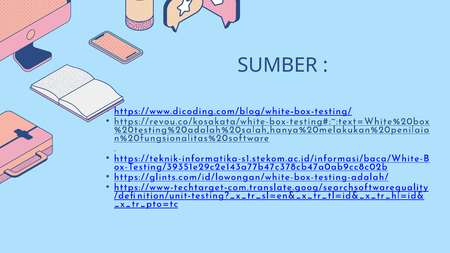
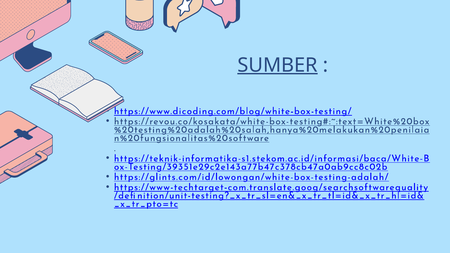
SUMBER underline: none -> present (278, 65)
